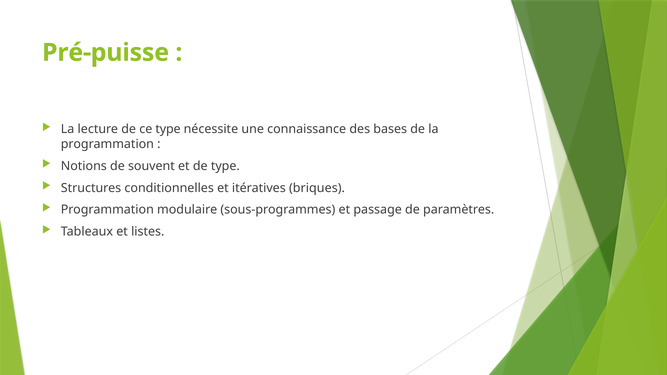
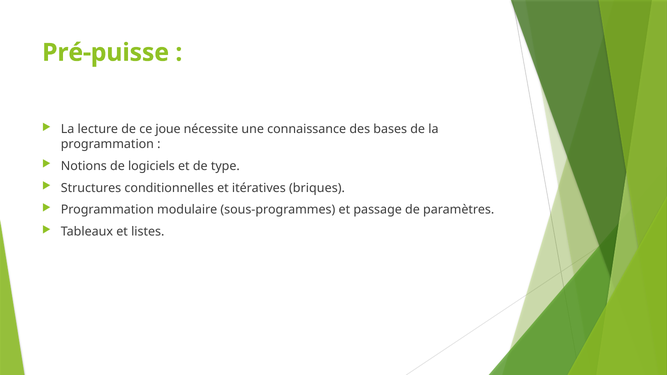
ce type: type -> joue (168, 129)
souvent: souvent -> logiciels (151, 166)
